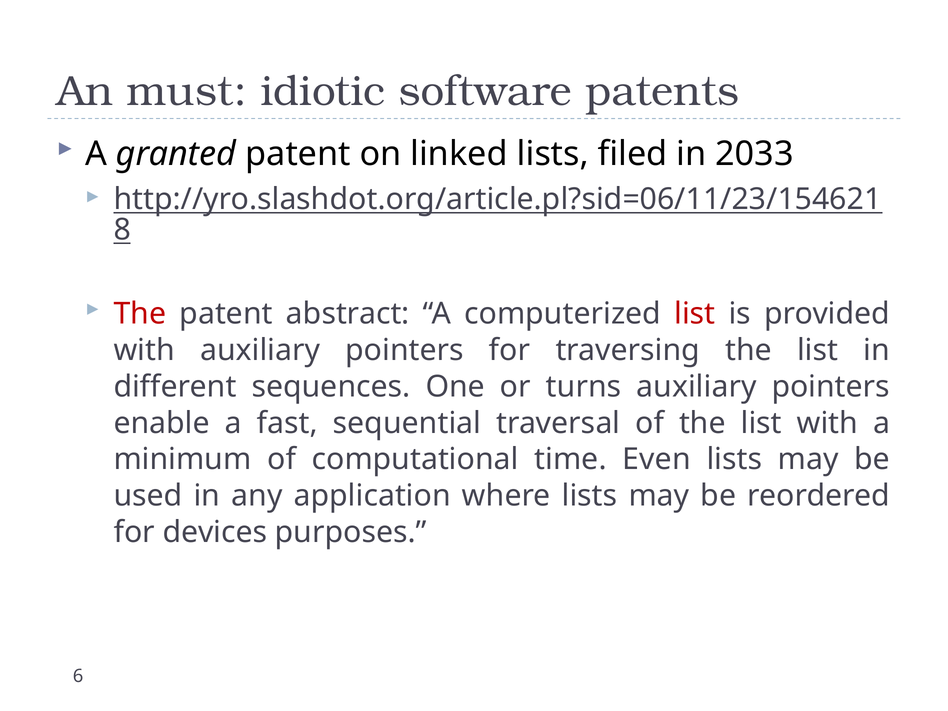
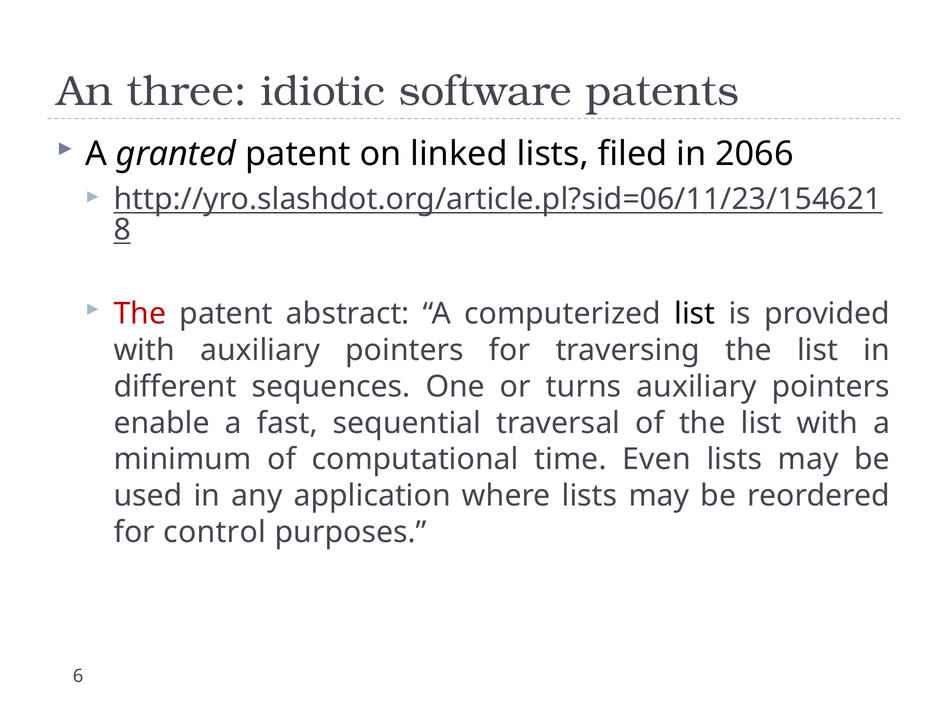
must: must -> three (187, 91)
2033: 2033 -> 2066 (754, 154)
list colour: red -> black (695, 314)
devices: devices -> control (215, 532)
